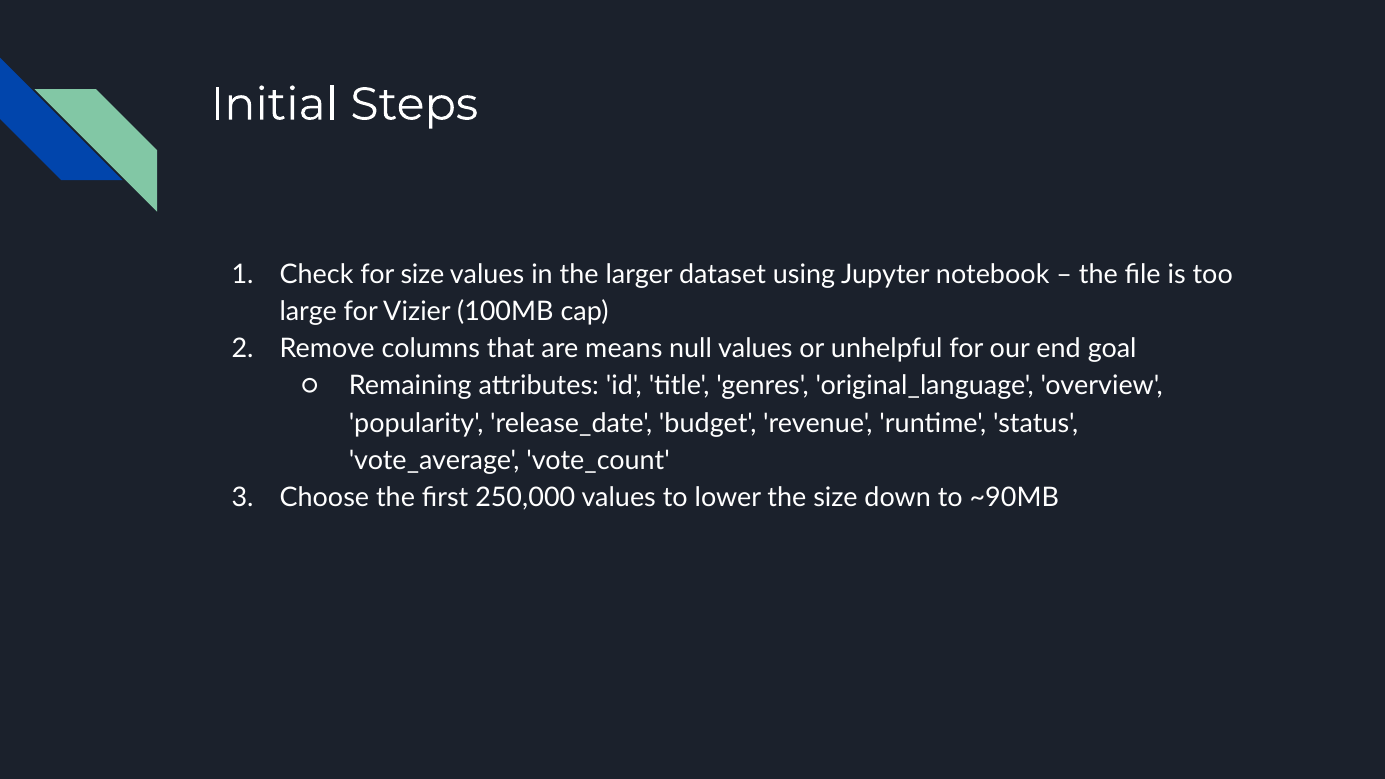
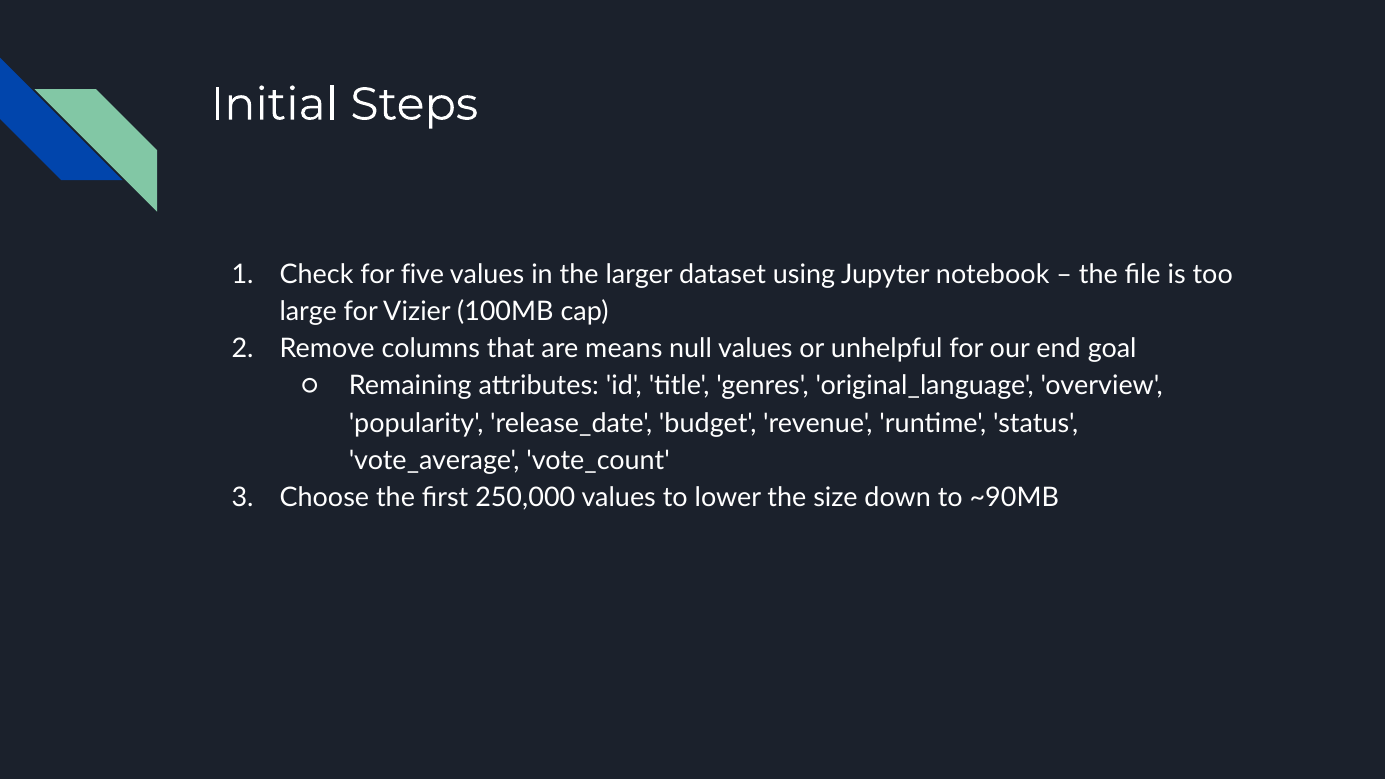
for size: size -> five (422, 274)
